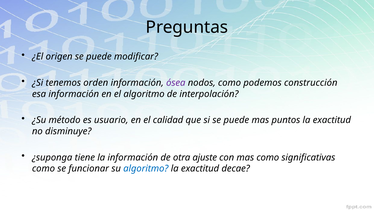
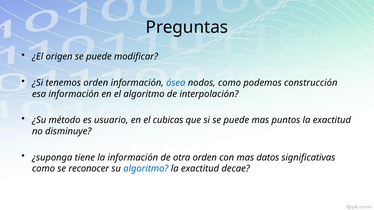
ósea colour: purple -> blue (176, 83)
calidad: calidad -> cubicas (168, 120)
otra ajuste: ajuste -> orden (205, 158)
mas como: como -> datos (268, 158)
funcionar: funcionar -> reconocer (89, 169)
